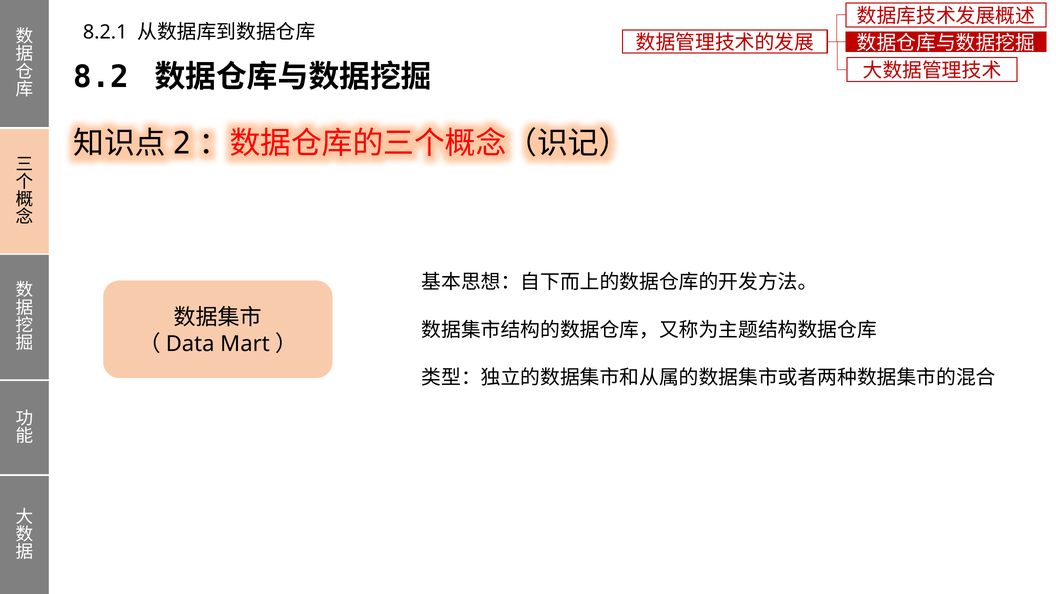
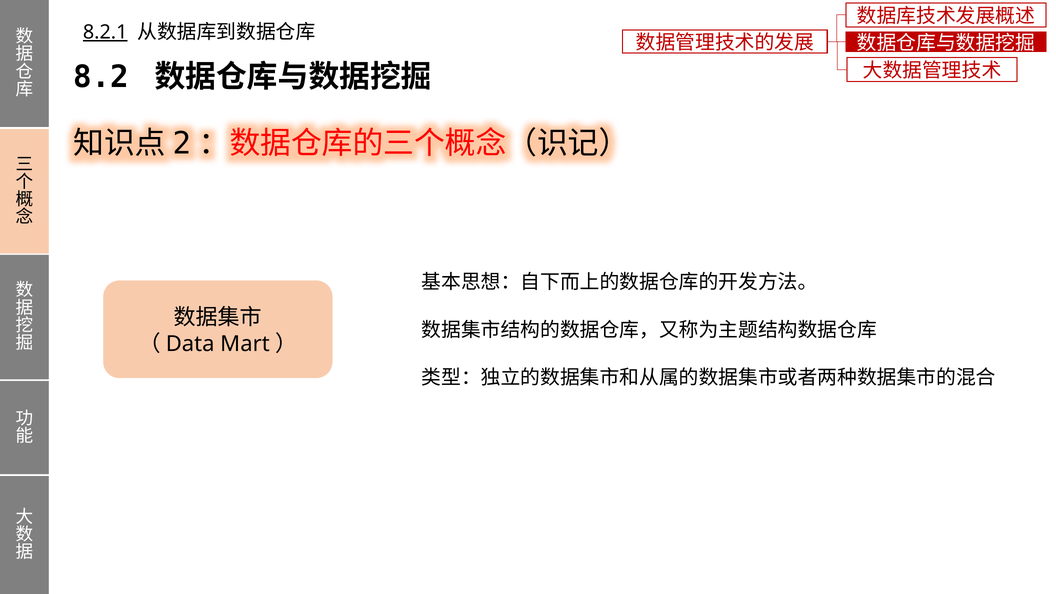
8.2.1 underline: none -> present (105, 32)
